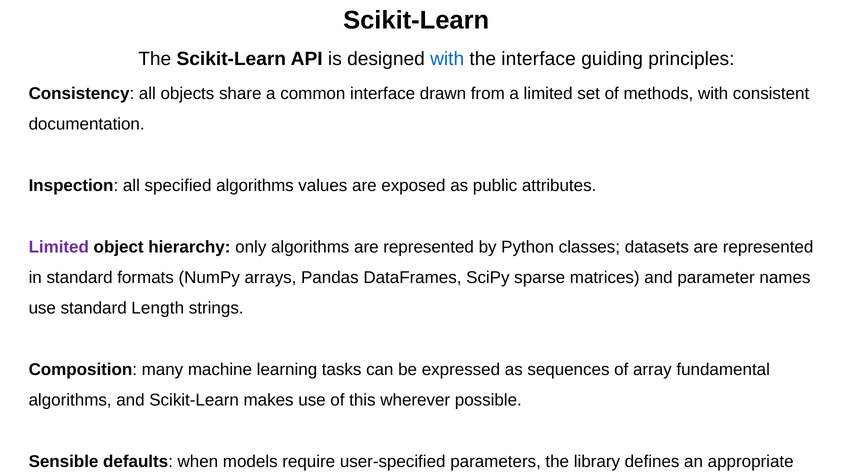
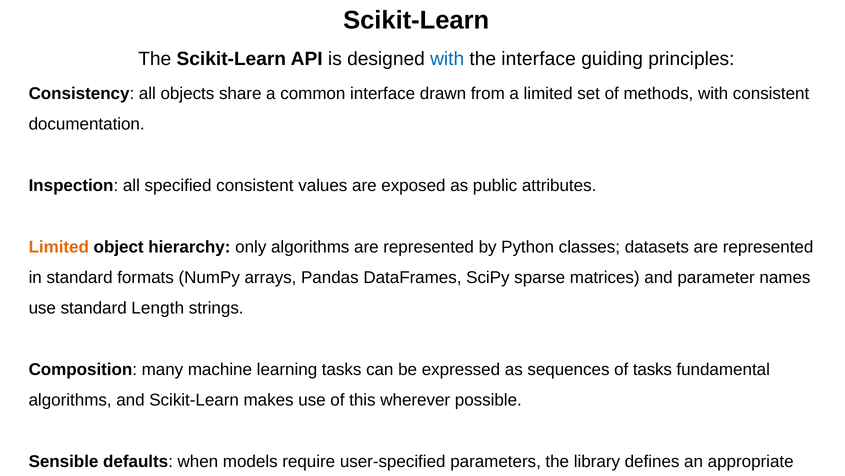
specified algorithms: algorithms -> consistent (255, 185)
Limited colour: purple -> orange (59, 247)
of array: array -> tasks (652, 369)
